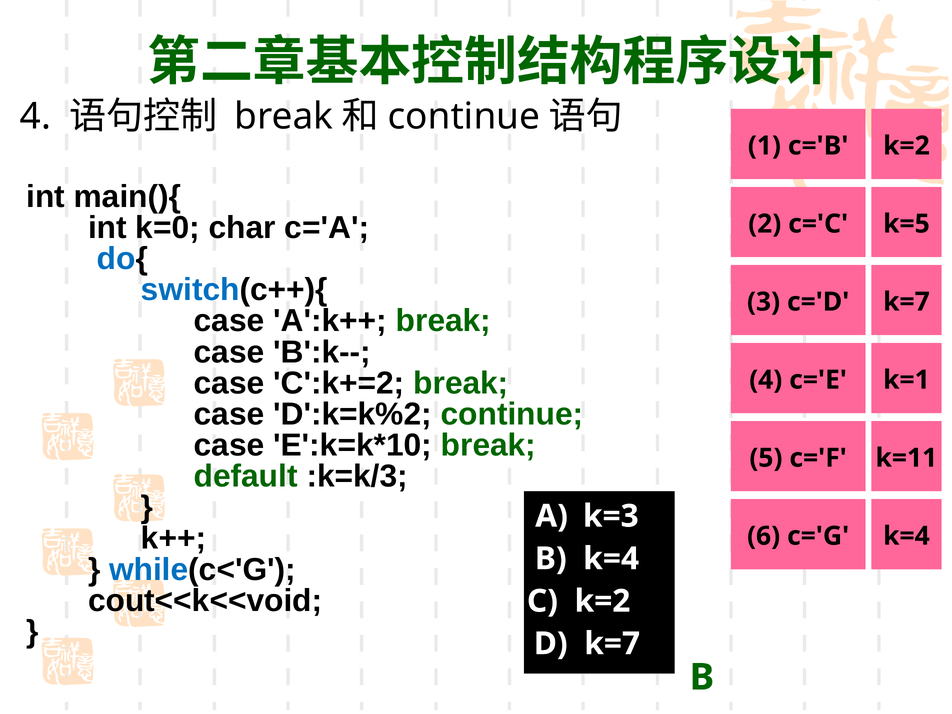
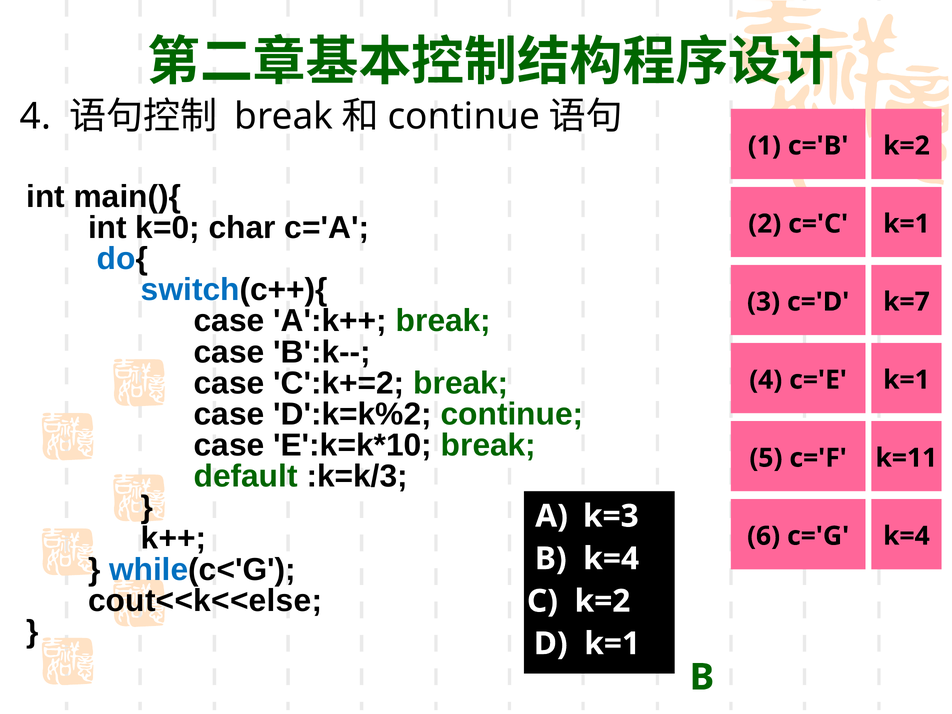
c='C k=5: k=5 -> k=1 (906, 224)
cout<<k<<void: cout<<k<<void -> cout<<k<<else (205, 601)
D k=7: k=7 -> k=1 (612, 644)
